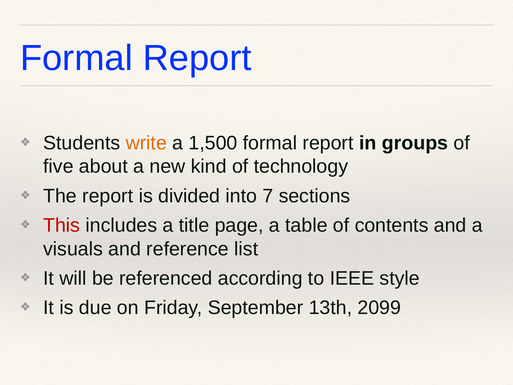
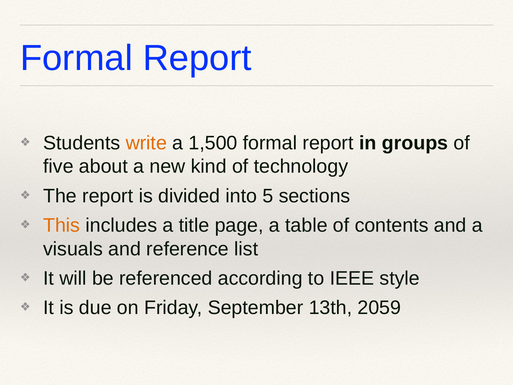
7: 7 -> 5 (268, 196)
This colour: red -> orange (62, 225)
2099: 2099 -> 2059 (379, 308)
